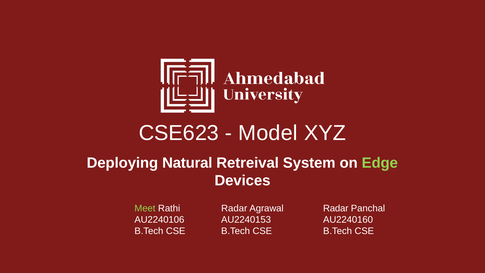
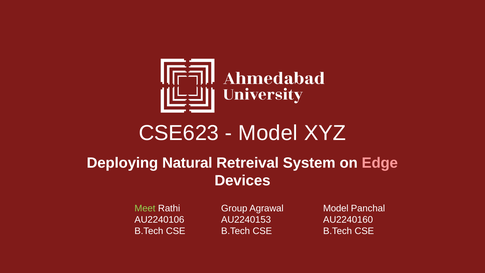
Edge colour: light green -> pink (380, 163)
Radar: Radar -> Group (234, 208)
Radar: Radar -> Model (336, 208)
